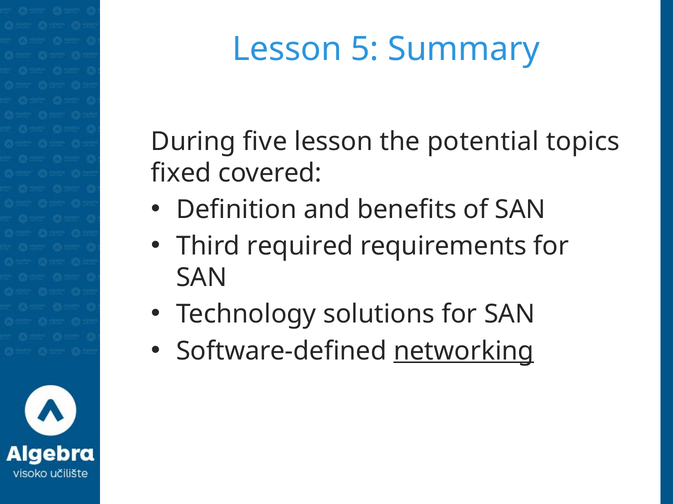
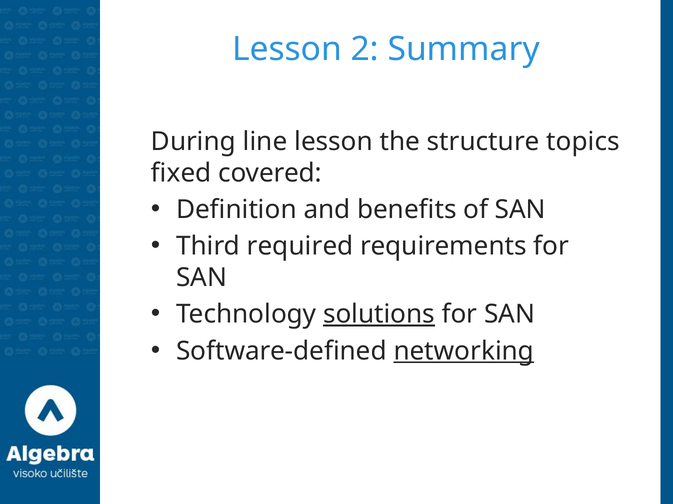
5: 5 -> 2 (365, 49)
five: five -> line (265, 142)
potential: potential -> structure (483, 142)
solutions underline: none -> present (379, 315)
